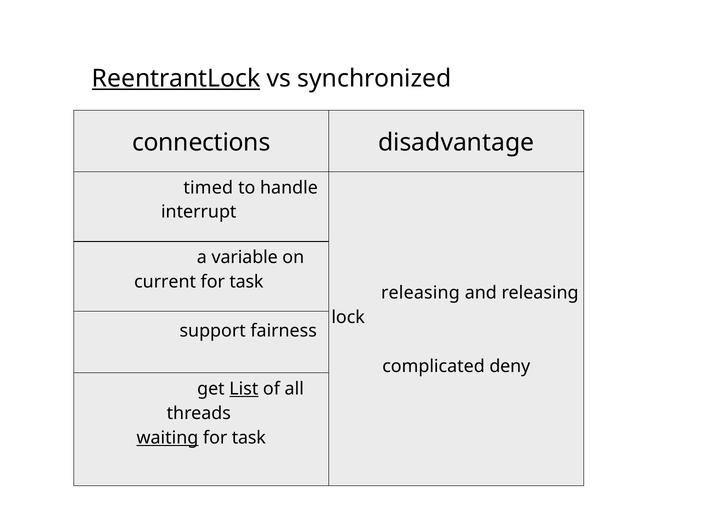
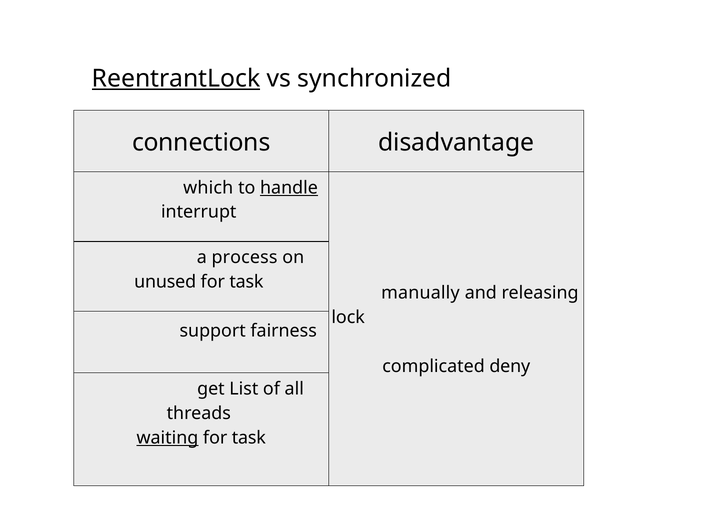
timed: timed -> which (208, 188)
handle underline: none -> present (289, 188)
variable: variable -> process (245, 257)
current: current -> unused (165, 282)
releasing: releasing -> manually (420, 293)
List underline: present -> none (244, 389)
